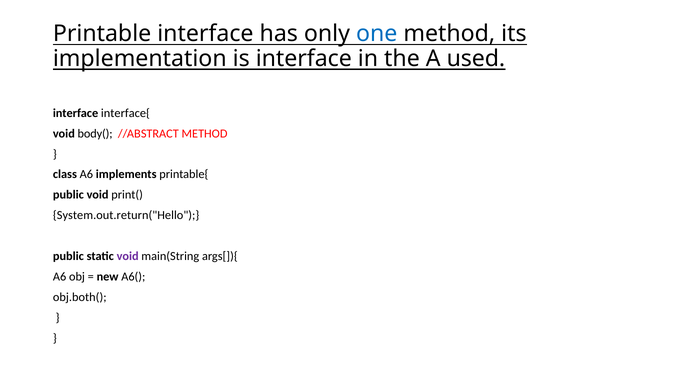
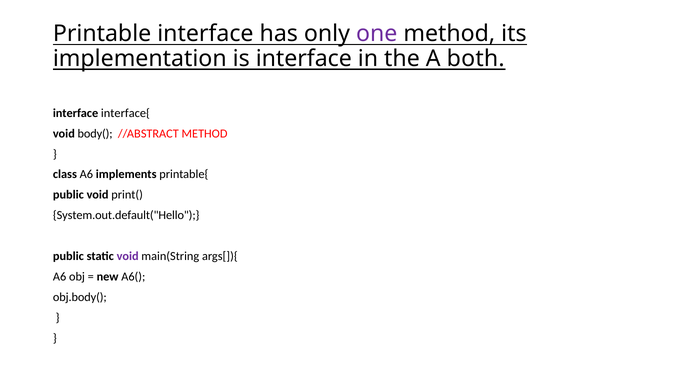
one colour: blue -> purple (377, 34)
used: used -> both (476, 59)
System.out.return("Hello: System.out.return("Hello -> System.out.default("Hello (126, 216)
obj.both(: obj.both( -> obj.body( (80, 298)
